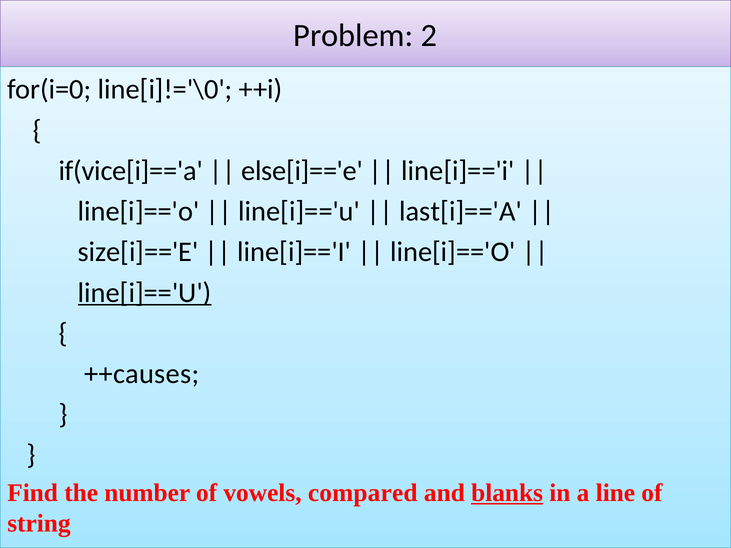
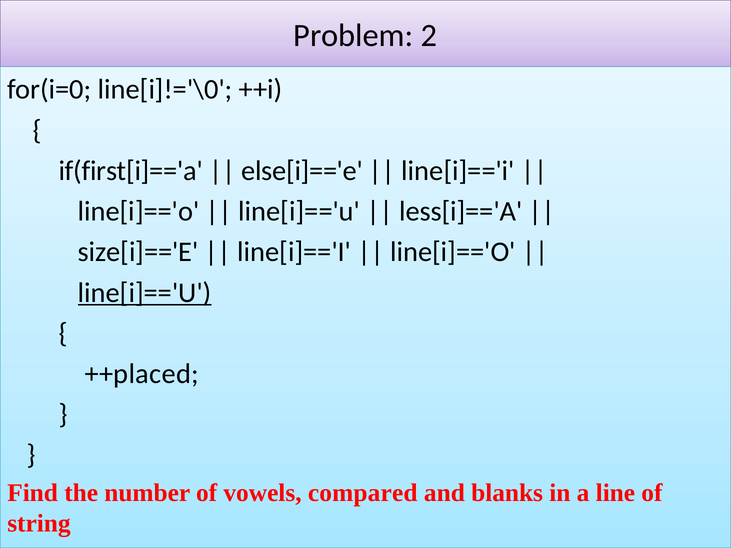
if(vice[i]=='a: if(vice[i]=='a -> if(first[i]=='a (131, 171)
last[i]=='A: last[i]=='A -> less[i]=='A (461, 211)
++causes: ++causes -> ++placed (142, 374)
blanks underline: present -> none (507, 493)
